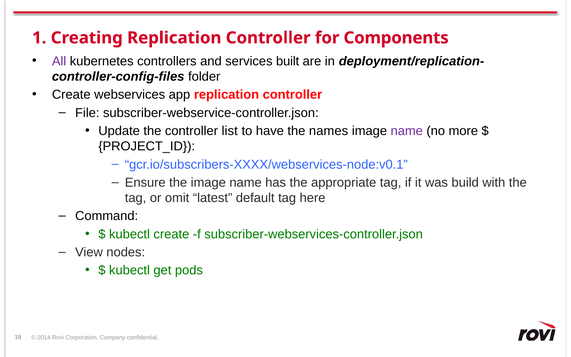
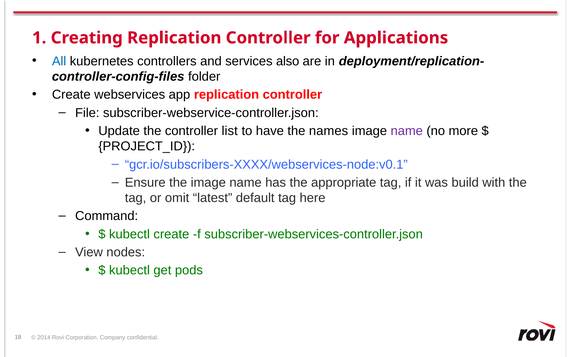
Components: Components -> Applications (396, 38)
All colour: purple -> blue (59, 61)
built: built -> also (288, 61)
